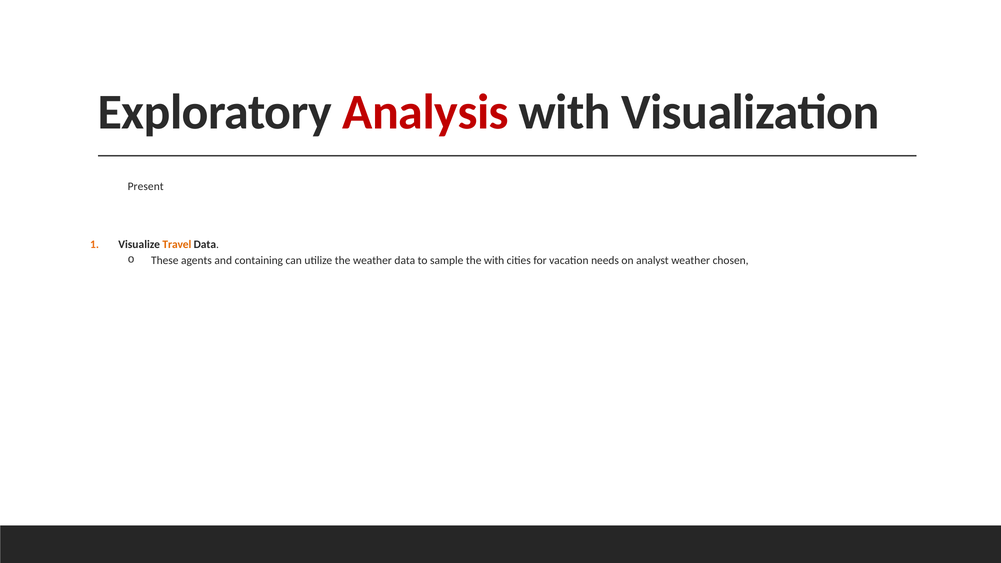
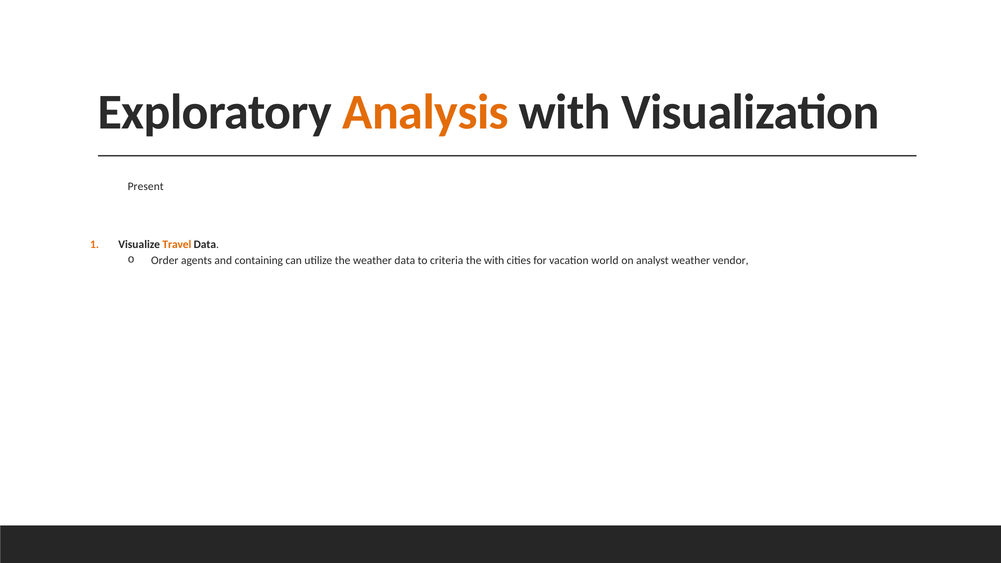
Analysis colour: red -> orange (426, 112)
These: These -> Order (165, 260)
sample: sample -> criteria (447, 260)
needs: needs -> world (605, 260)
chosen: chosen -> vendor (731, 260)
